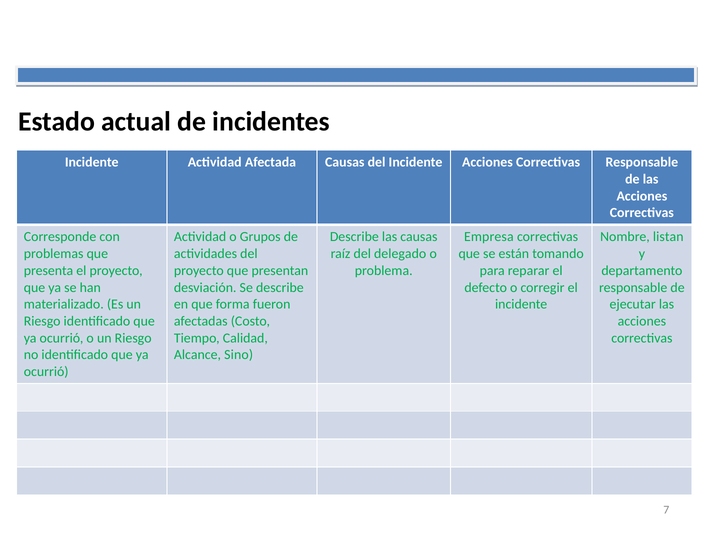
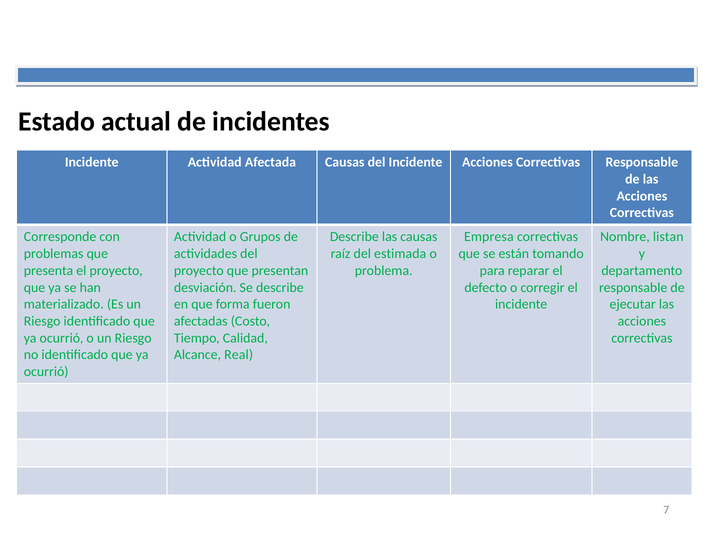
delegado: delegado -> estimada (400, 254)
Sino: Sino -> Real (239, 355)
